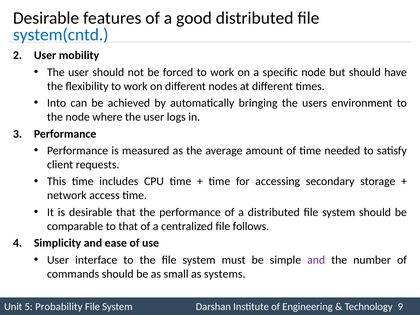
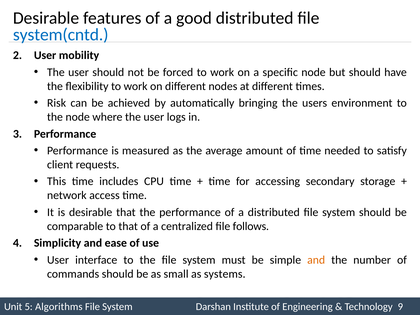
Into: Into -> Risk (57, 103)
and colour: purple -> orange (316, 260)
Probability: Probability -> Algorithms (59, 307)
